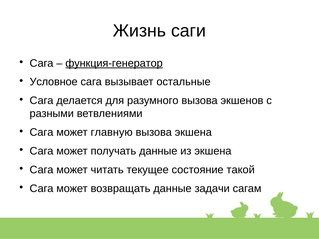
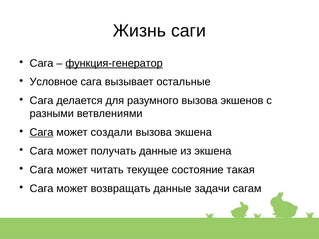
Сага underline: none -> present (42, 132)
главную: главную -> создали (112, 132)
такой: такой -> такая (241, 170)
